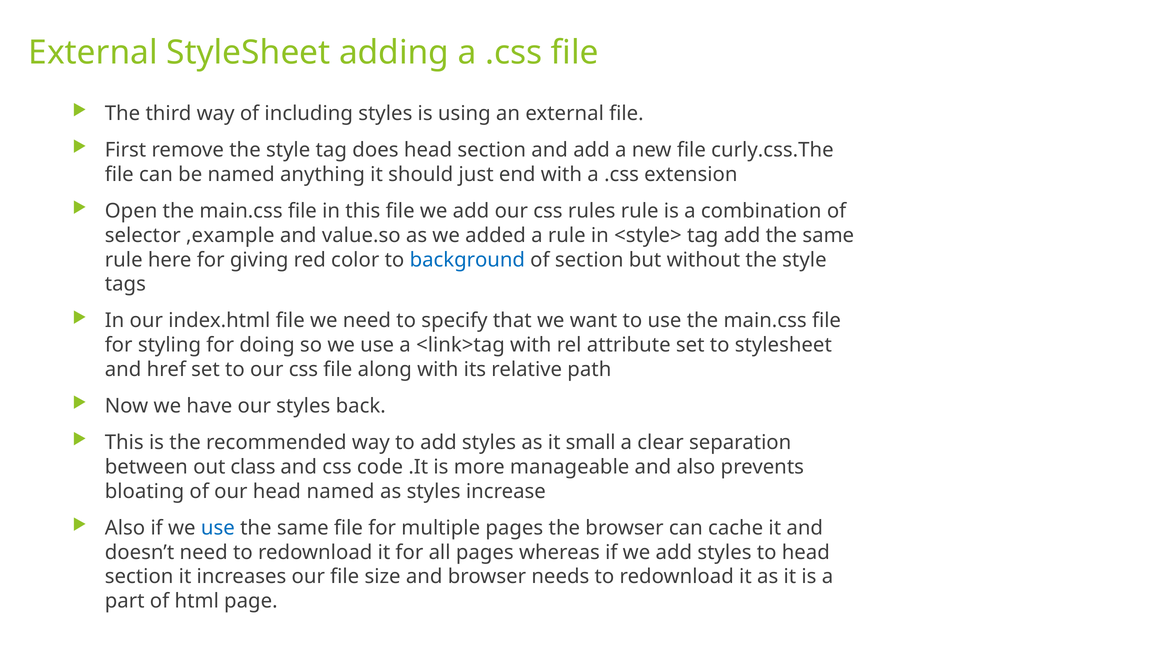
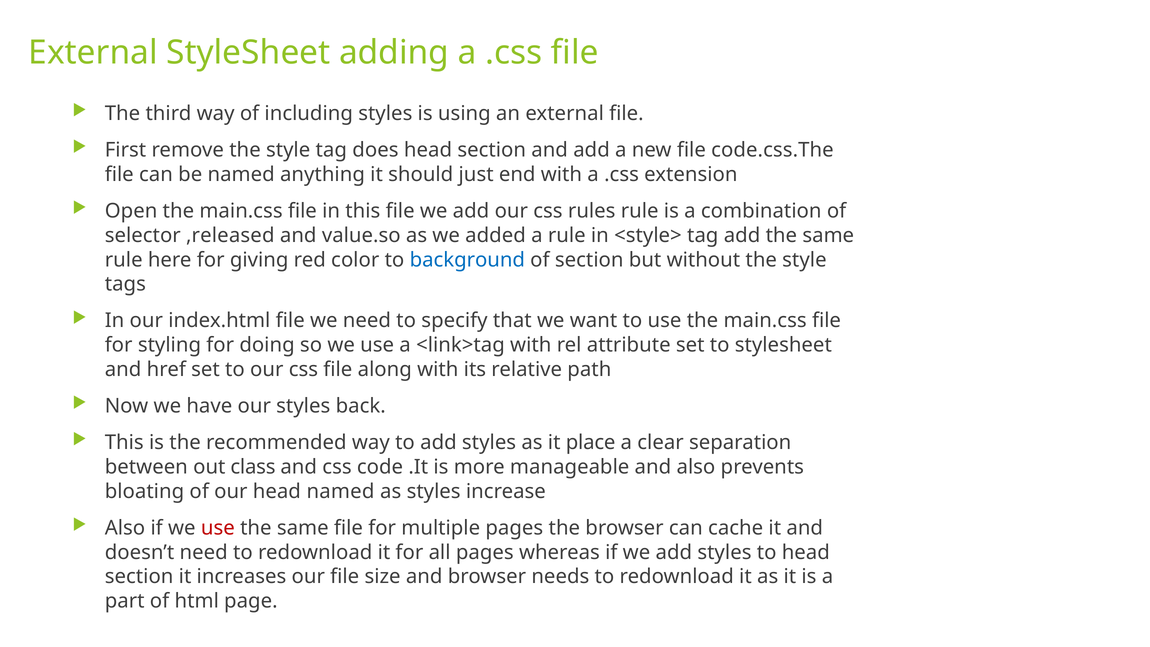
curly.css.The: curly.css.The -> code.css.The (772, 150)
,example: ,example -> ,released (230, 235)
small: small -> place (591, 442)
use colour: blue -> red (218, 528)
